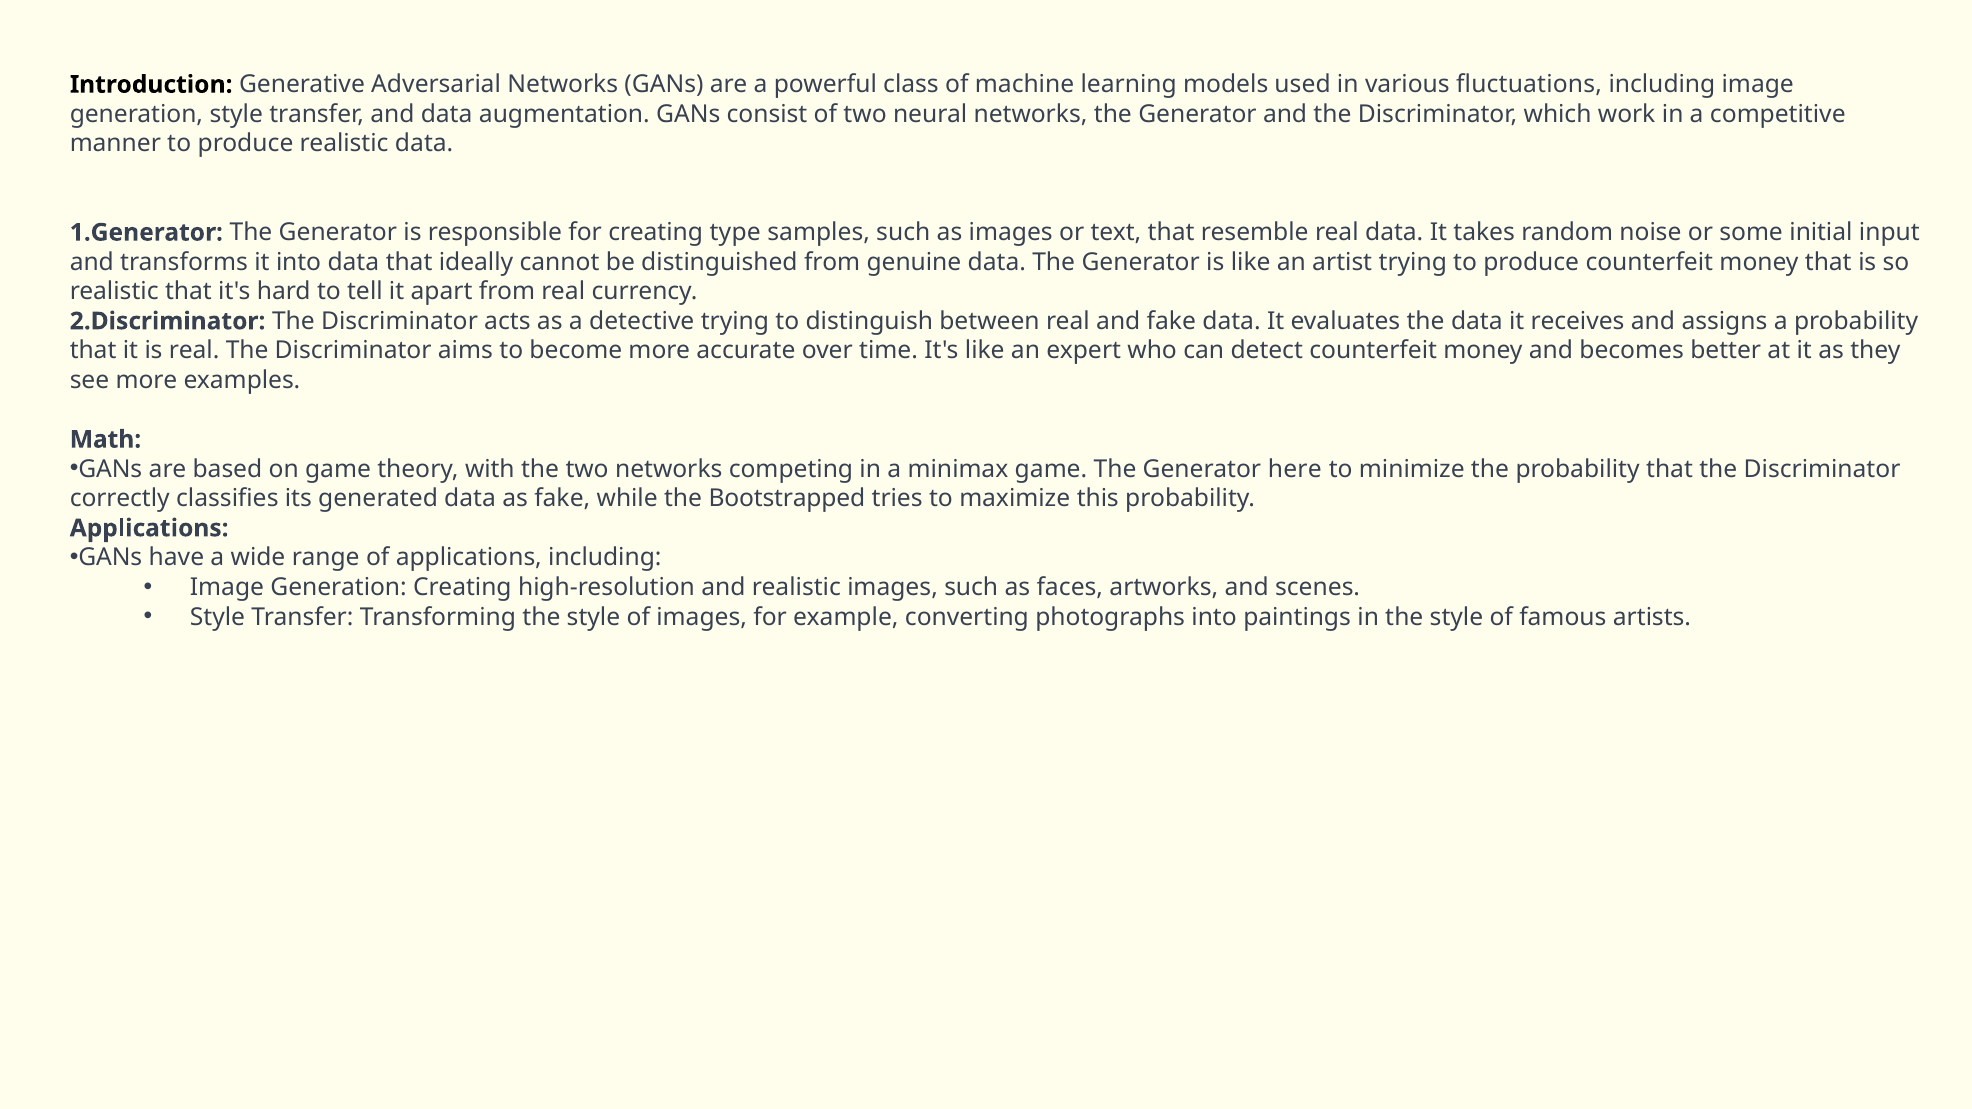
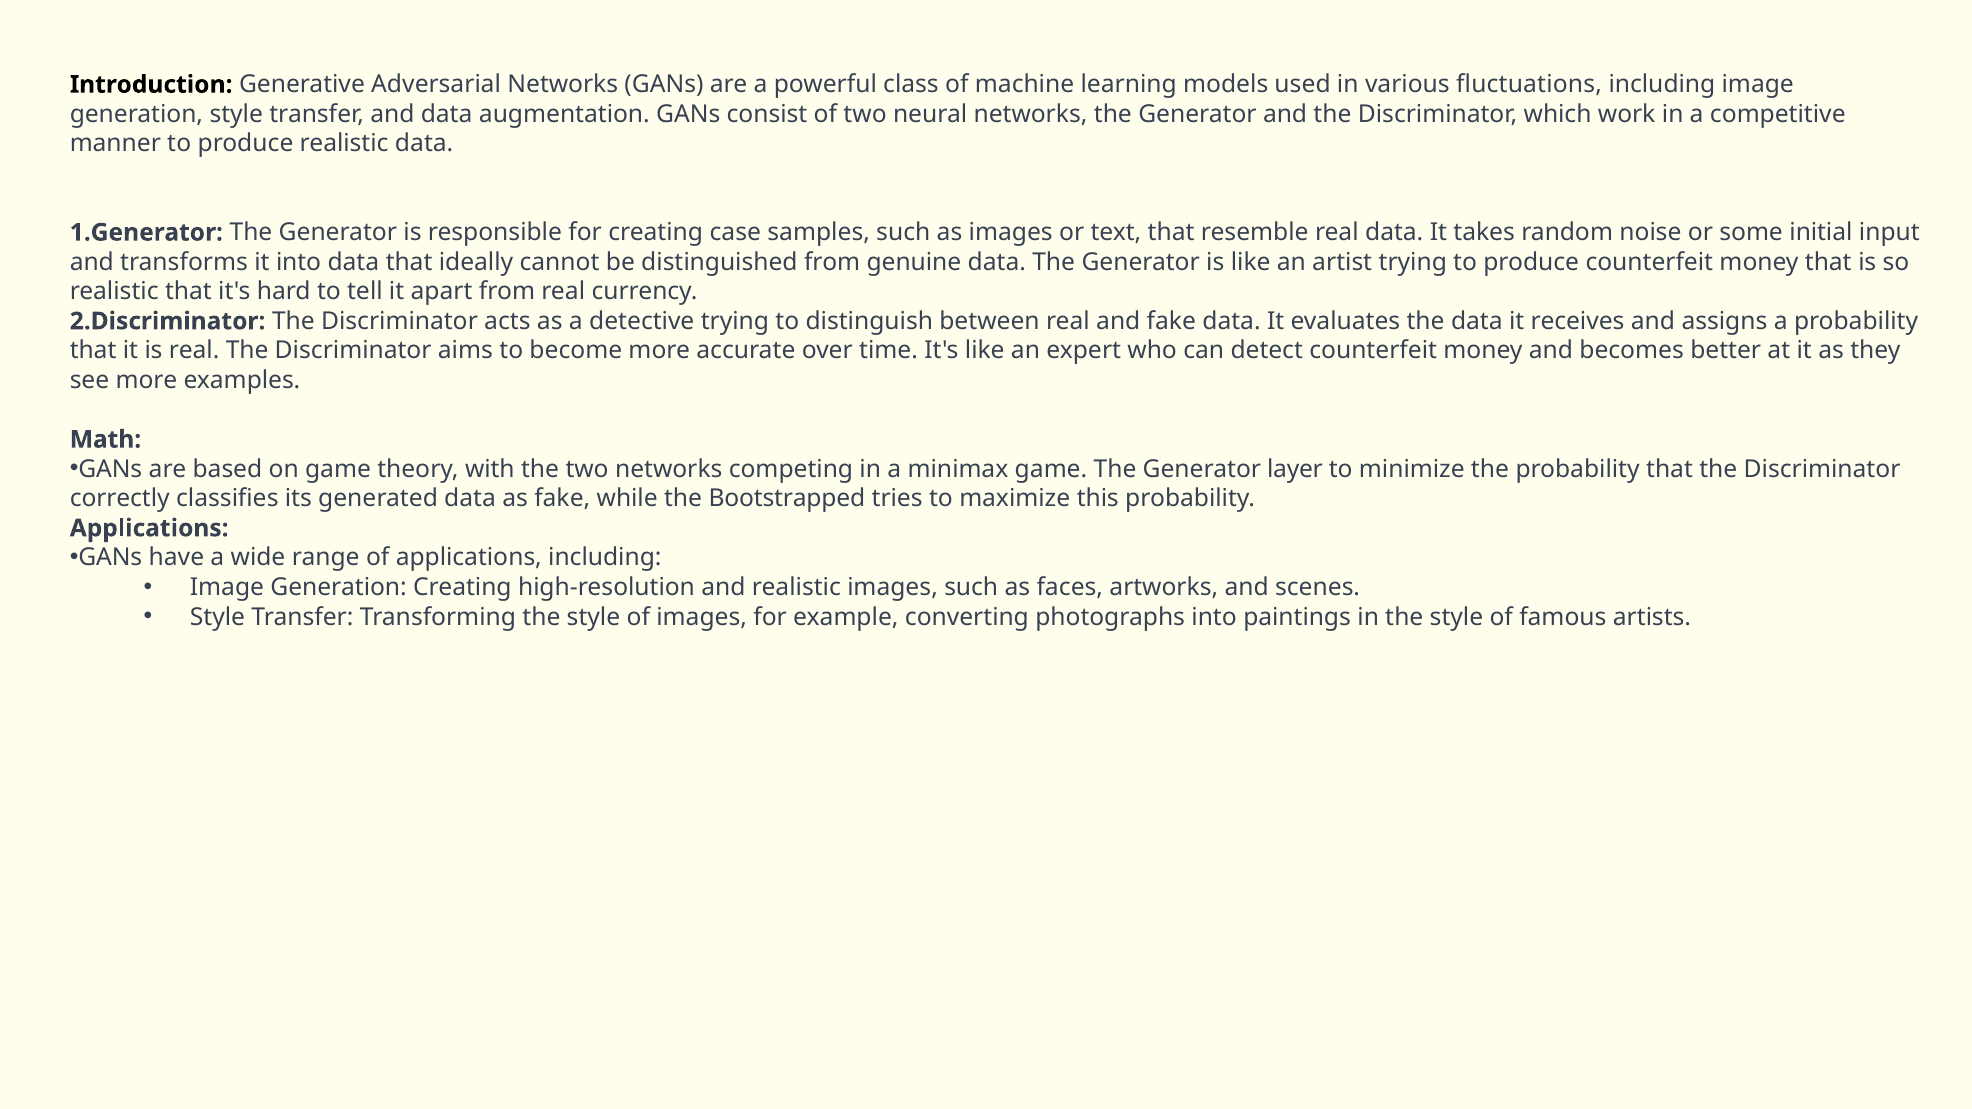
type: type -> case (735, 233)
here: here -> layer (1295, 469)
